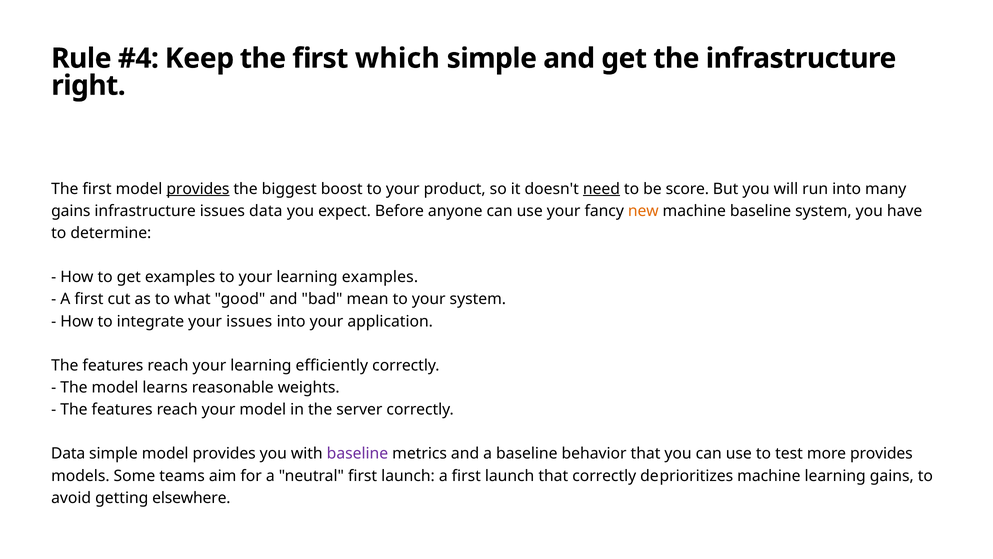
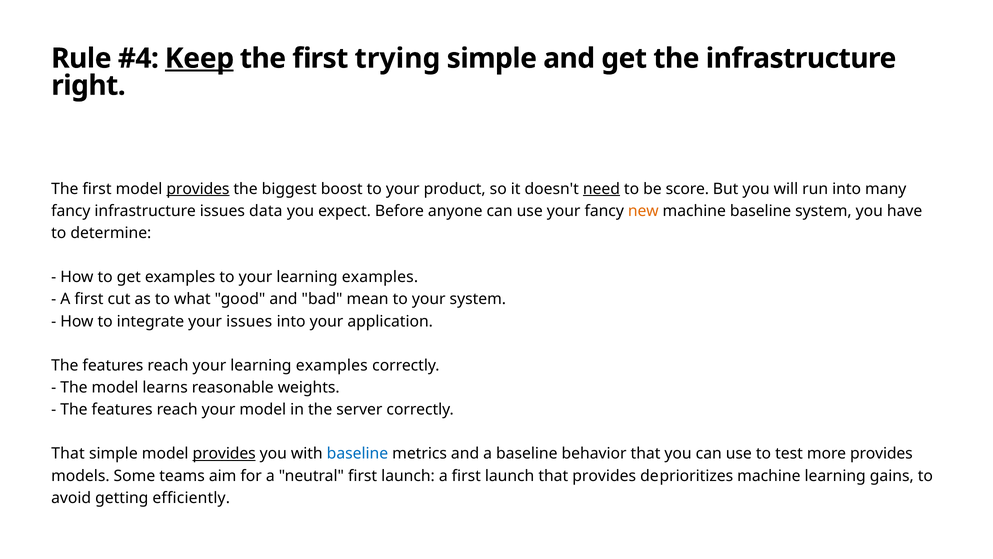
Keep underline: none -> present (199, 58)
which: which -> trying (397, 58)
gains: gains -> fancy (71, 211)
reach your learning efficiently: efficiently -> examples (332, 365)
Data: Data -> That (68, 453)
provides underline: none -> present (224, 453)
baseline colour: purple -> blue (357, 453)
that correctly: correctly -> provides (604, 475)
elsewhere: elsewhere -> efficiently (191, 497)
